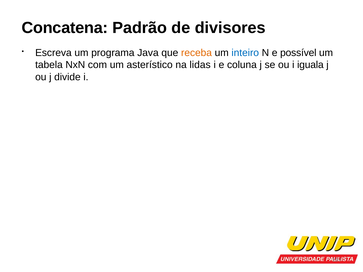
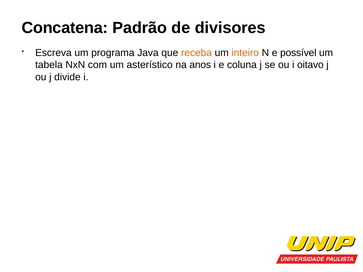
inteiro colour: blue -> orange (245, 53)
lidas: lidas -> anos (200, 65)
iguala: iguala -> oitavo (310, 65)
